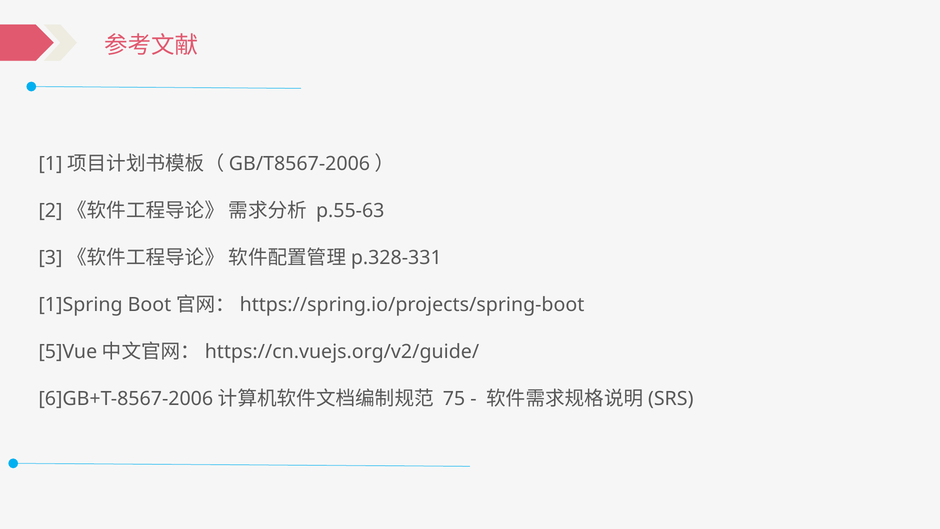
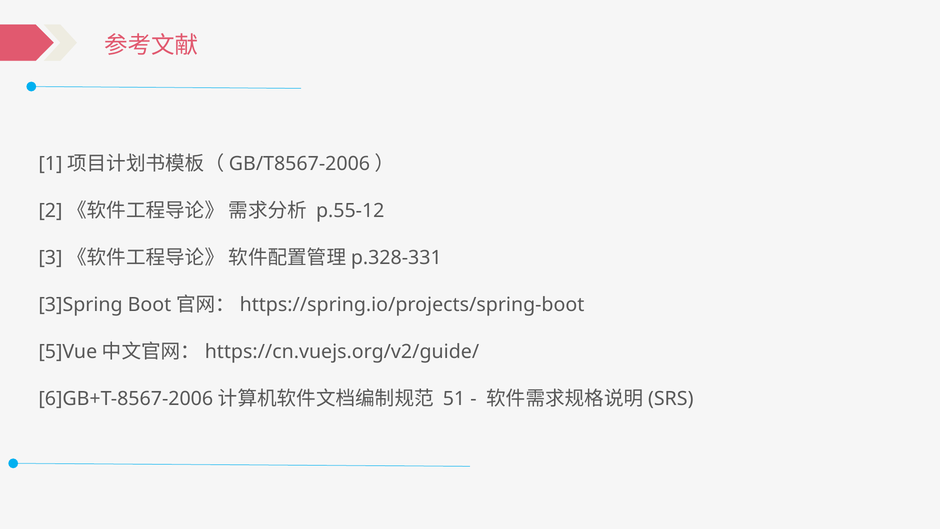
p.55-63: p.55-63 -> p.55-12 (350, 211)
1]Spring: 1]Spring -> 3]Spring (81, 305)
75: 75 -> 51 (454, 399)
